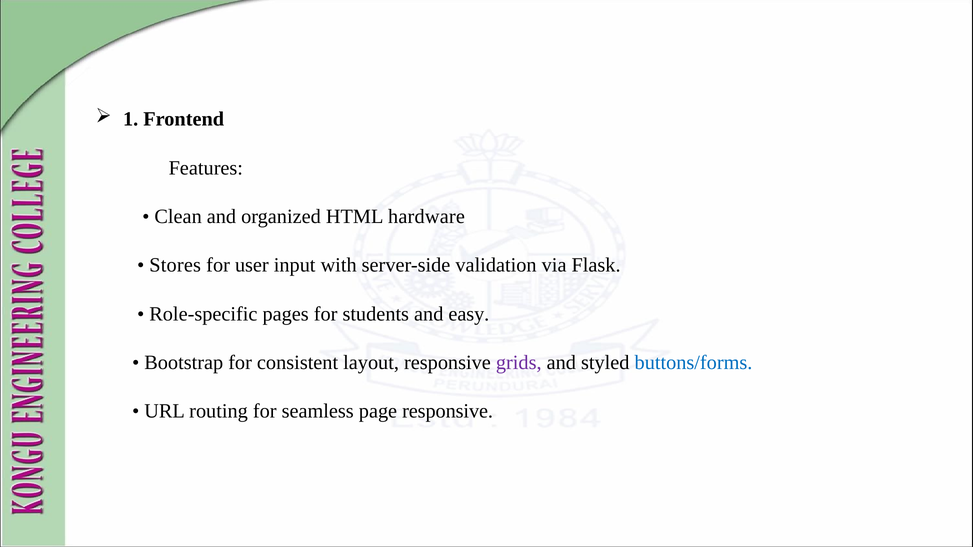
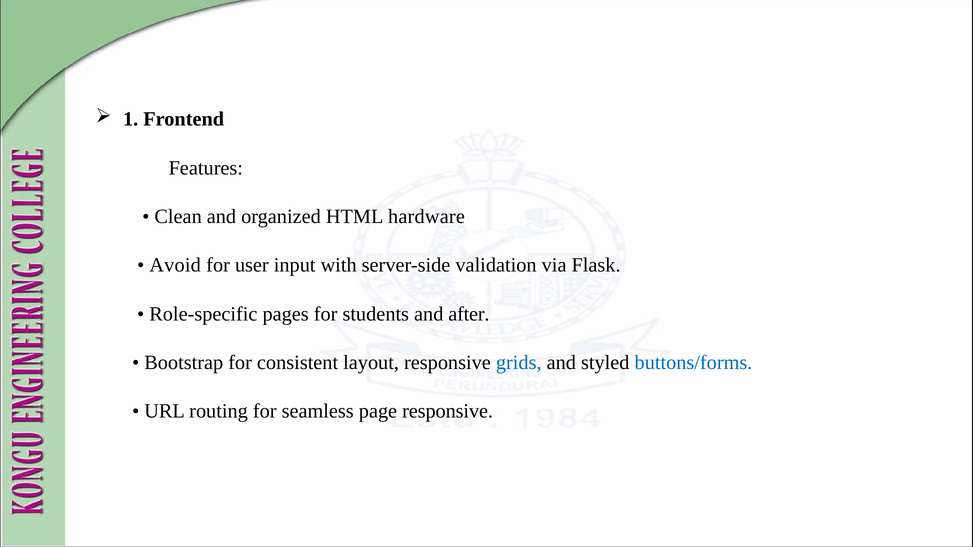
Stores: Stores -> Avoid (175, 265)
easy: easy -> after (469, 314)
grids colour: purple -> blue (519, 363)
